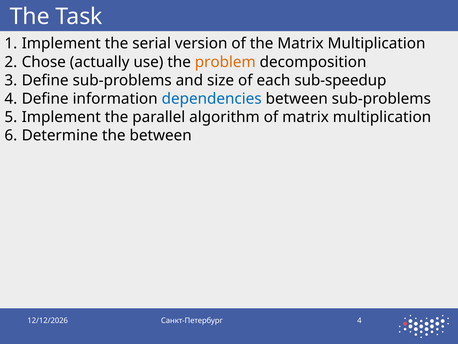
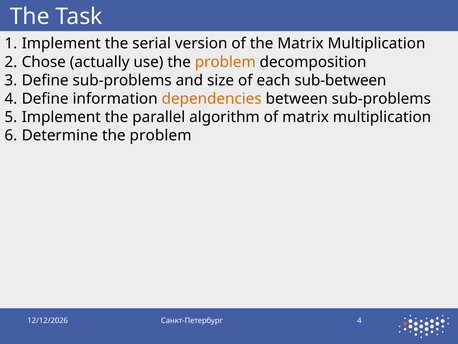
sub-speedup: sub-speedup -> sub-between (340, 80)
dependencies colour: blue -> orange (212, 99)
Determine the between: between -> problem (161, 135)
